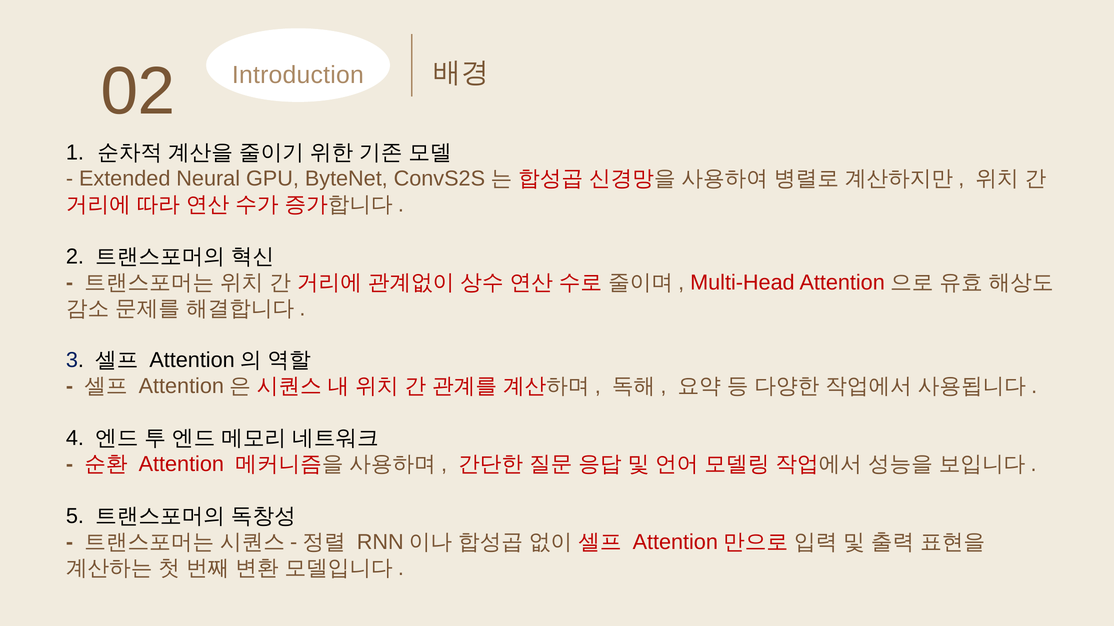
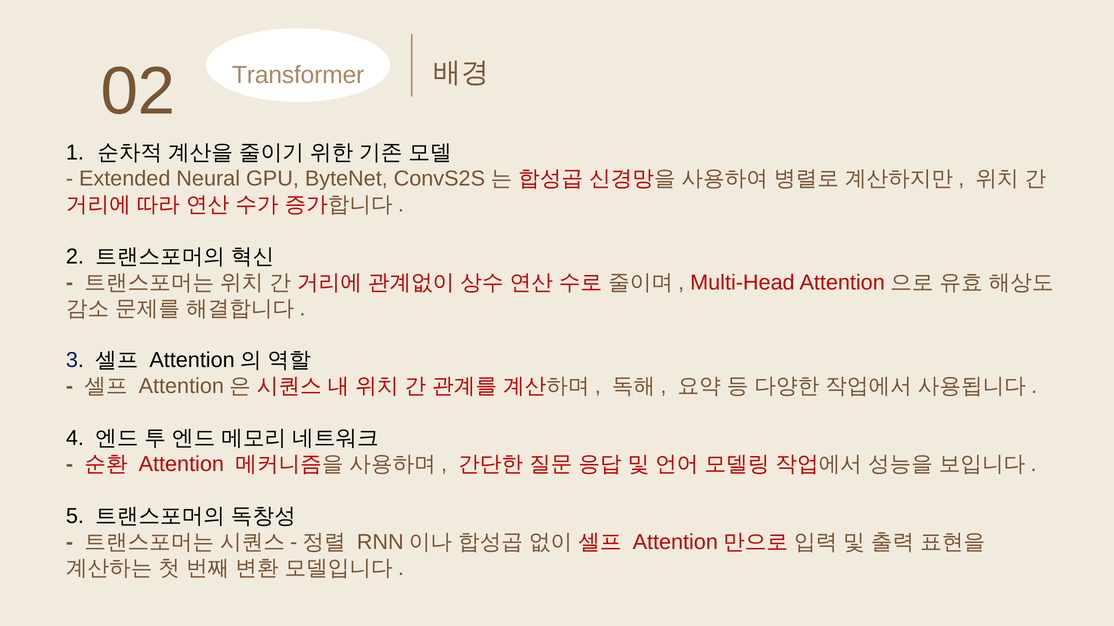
Introduction: Introduction -> Transformer (298, 75)
